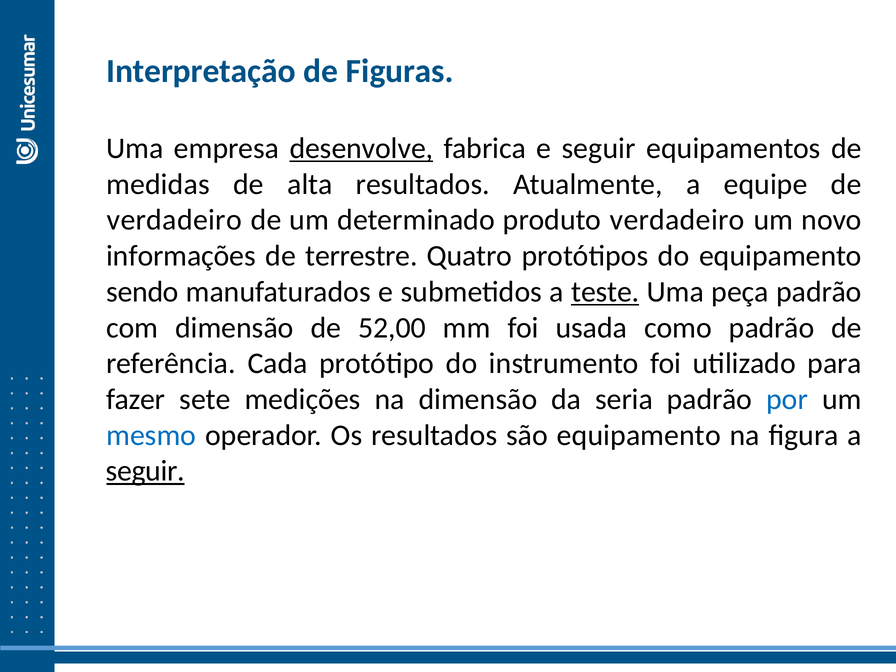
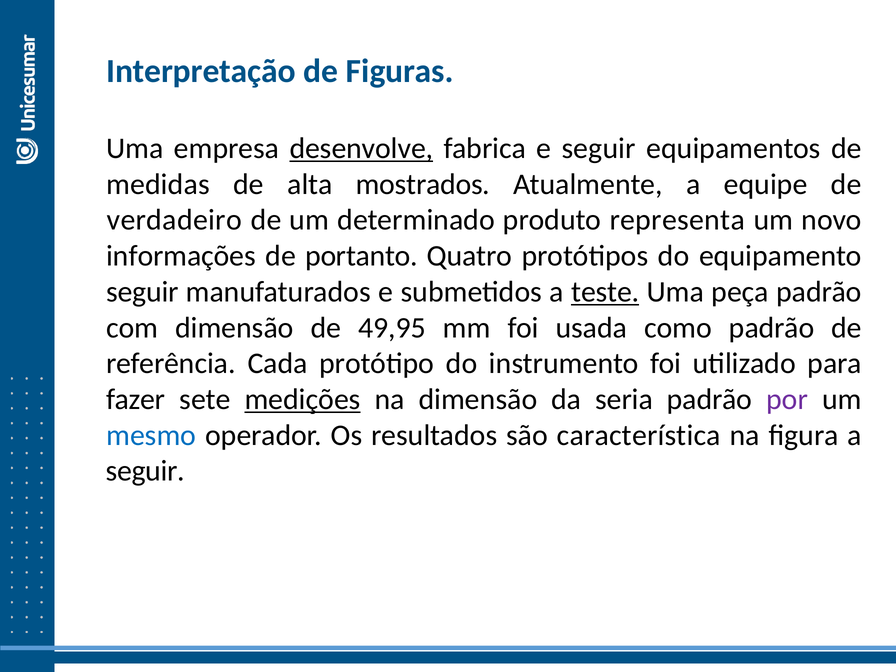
alta resultados: resultados -> mostrados (423, 184)
produto verdadeiro: verdadeiro -> representa (677, 220)
terrestre: terrestre -> portanto (361, 256)
sendo: sendo -> seguir (142, 292)
52,00: 52,00 -> 49,95 (392, 328)
medições underline: none -> present (303, 399)
por colour: blue -> purple (787, 399)
são equipamento: equipamento -> característica (639, 435)
seguir underline: present -> none (145, 471)
